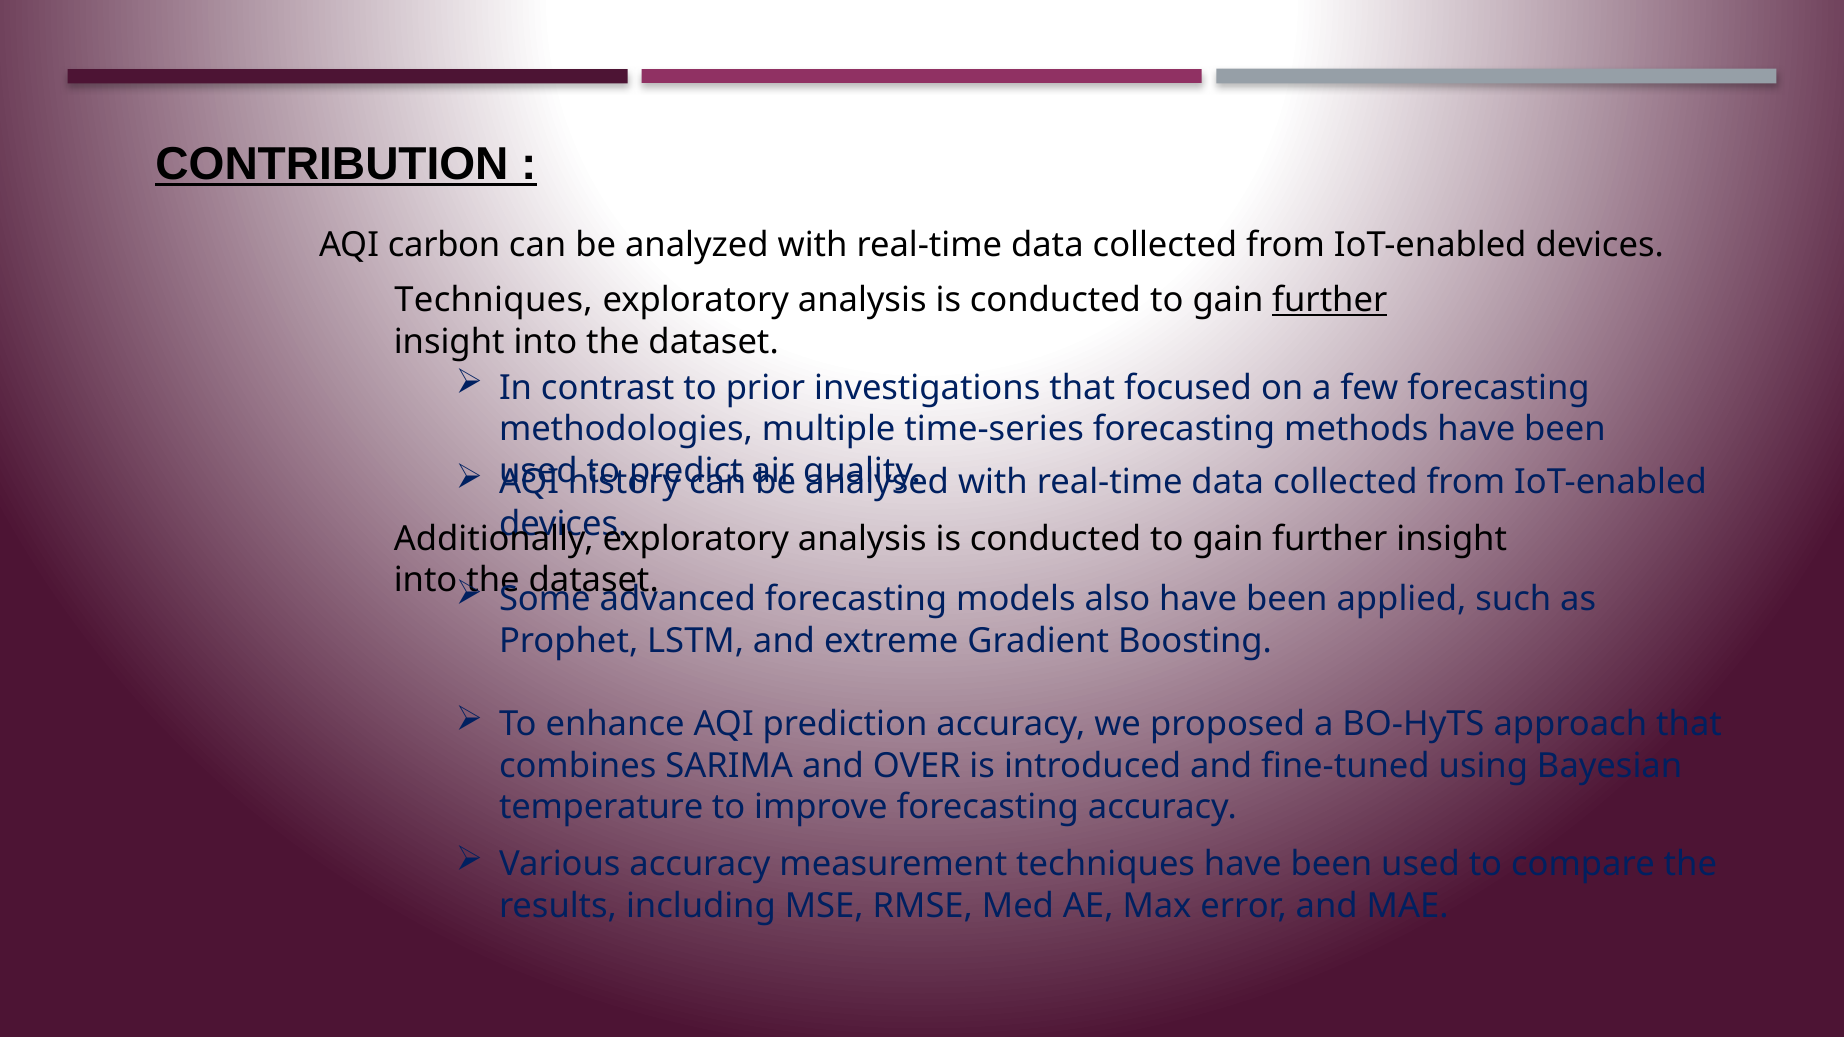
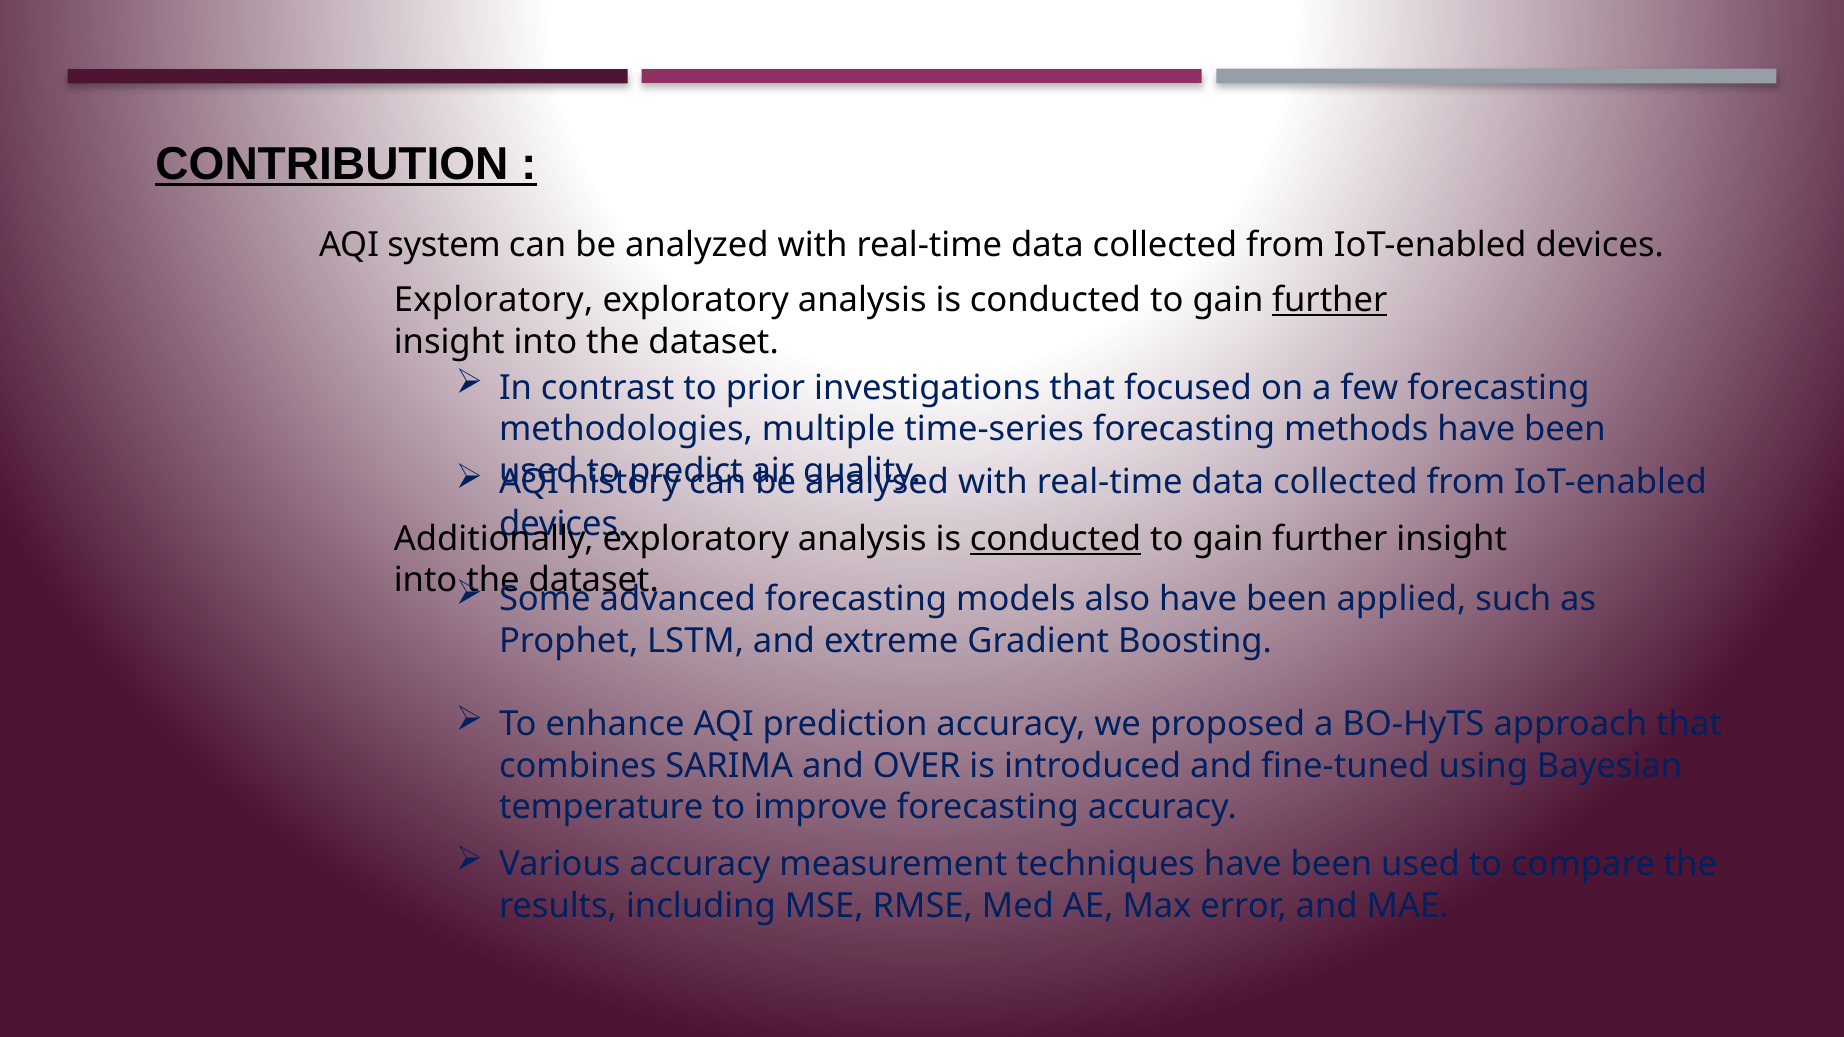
carbon: carbon -> system (444, 245)
Techniques: Techniques -> Exploratory (494, 301)
conducted underline: none -> present (1055, 539)
